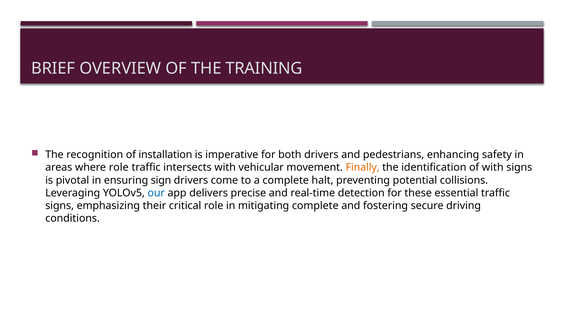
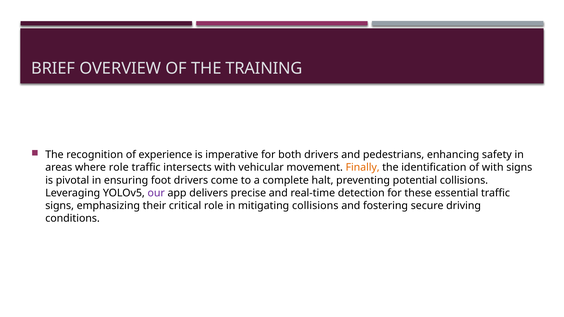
installation: installation -> experience (165, 155)
sign: sign -> foot (161, 180)
our colour: blue -> purple (156, 193)
mitigating complete: complete -> collisions (315, 206)
